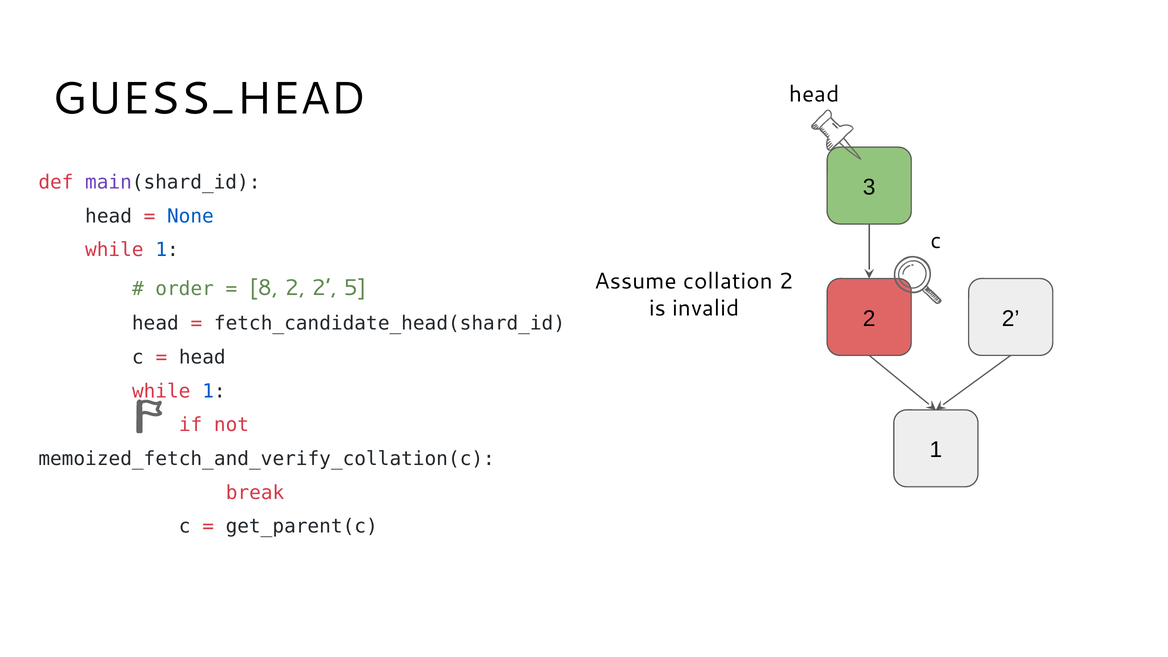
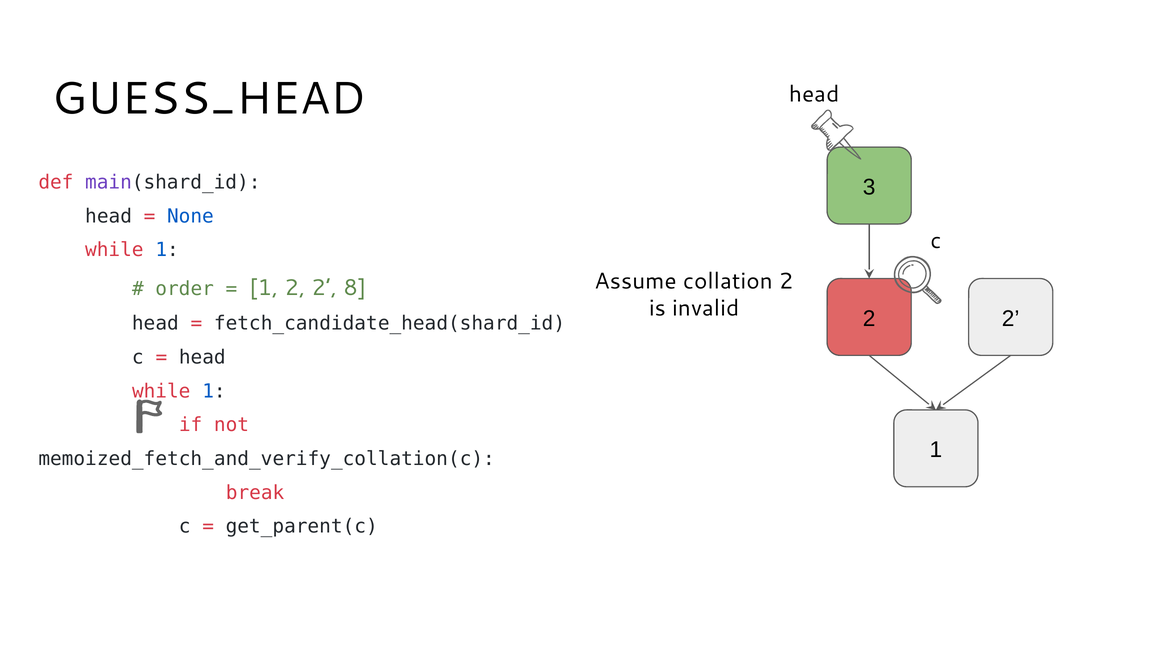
8: 8 -> 1 (264, 288)
5: 5 -> 8 (355, 288)
